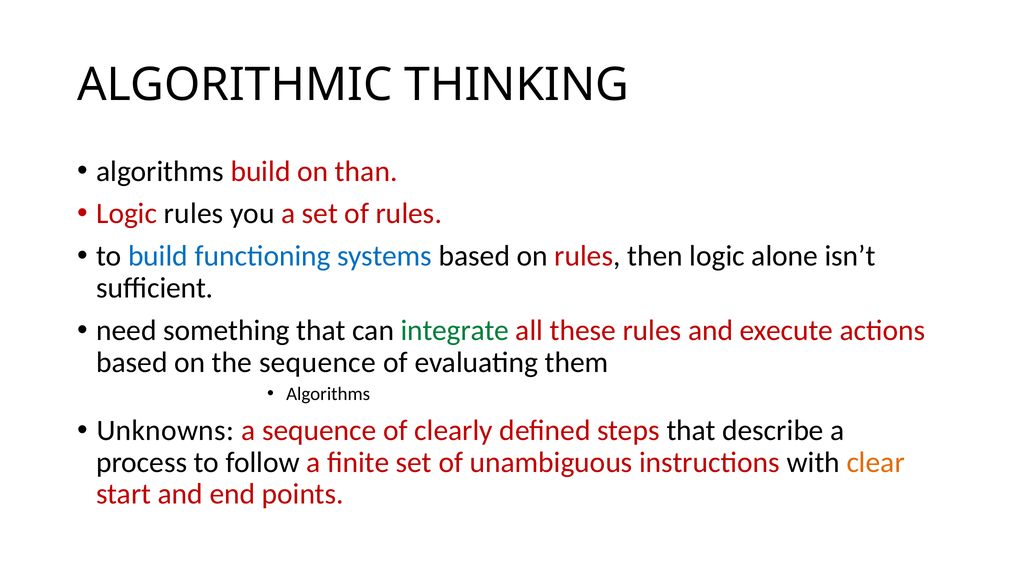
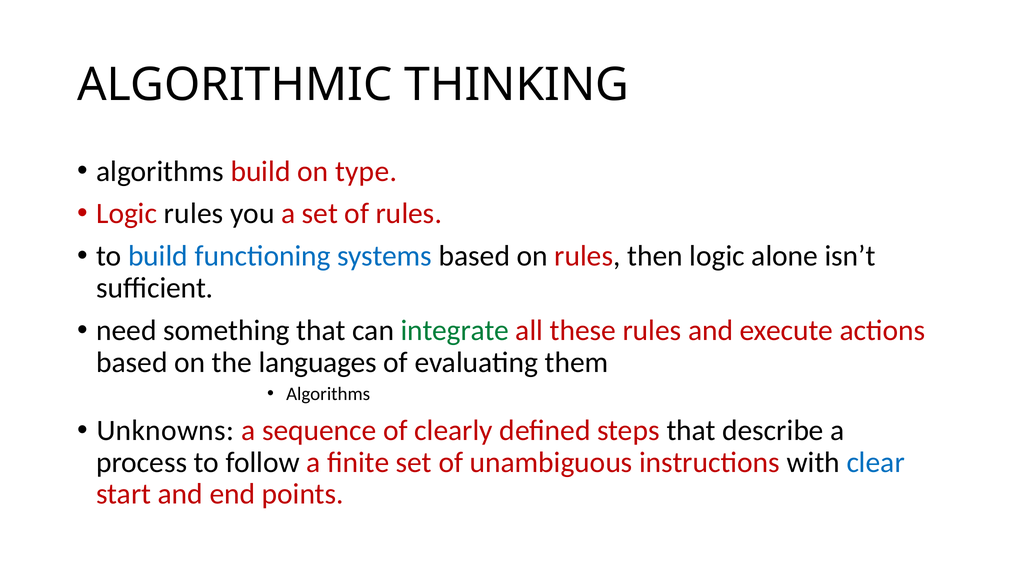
than: than -> type (366, 171)
the sequence: sequence -> languages (318, 362)
clear colour: orange -> blue (876, 462)
